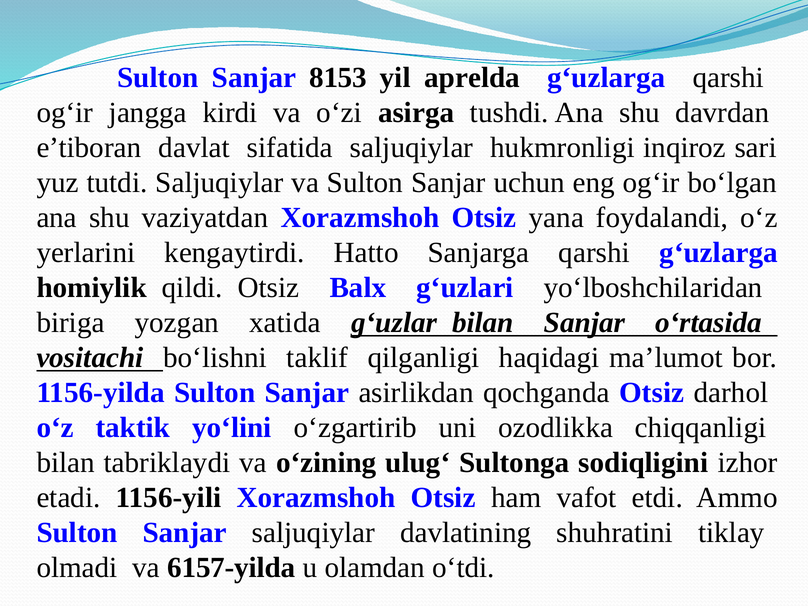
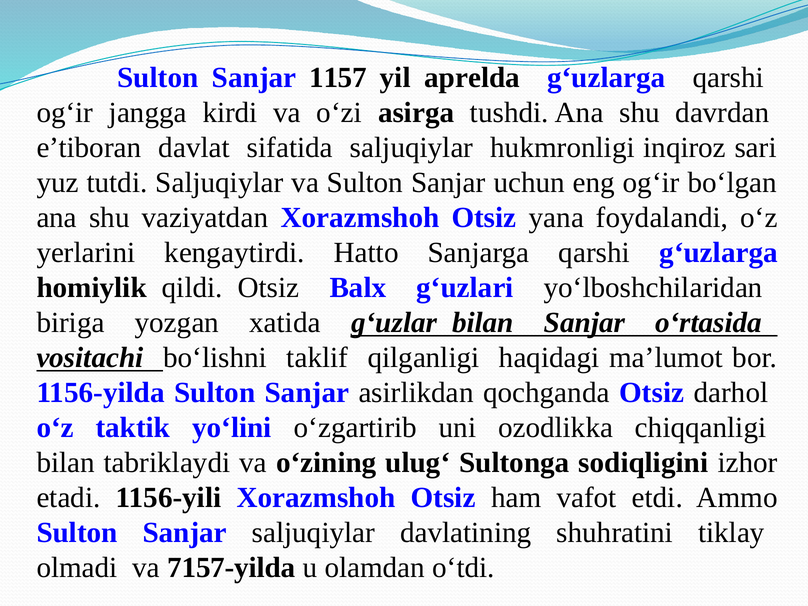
8153: 8153 -> 1157 (338, 78)
6157-yilda: 6157-yilda -> 7157-yilda (231, 568)
